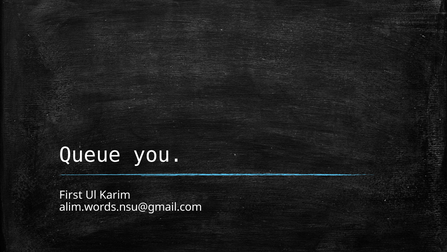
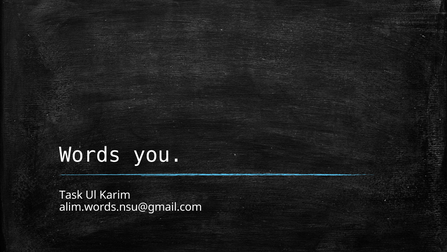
Queue: Queue -> Words (90, 155)
First: First -> Task (71, 195)
